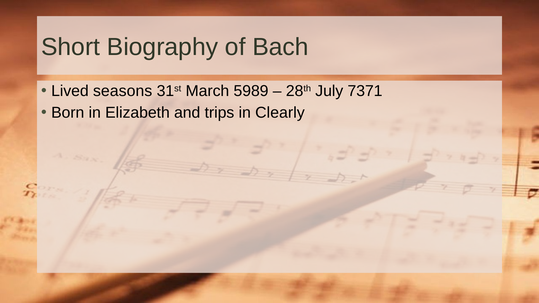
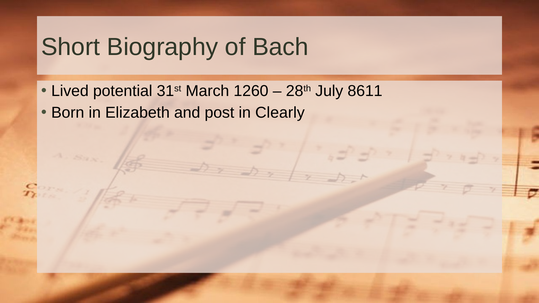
seasons: seasons -> potential (123, 91)
5989: 5989 -> 1260 (251, 91)
7371: 7371 -> 8611 (365, 91)
trips: trips -> post (219, 113)
